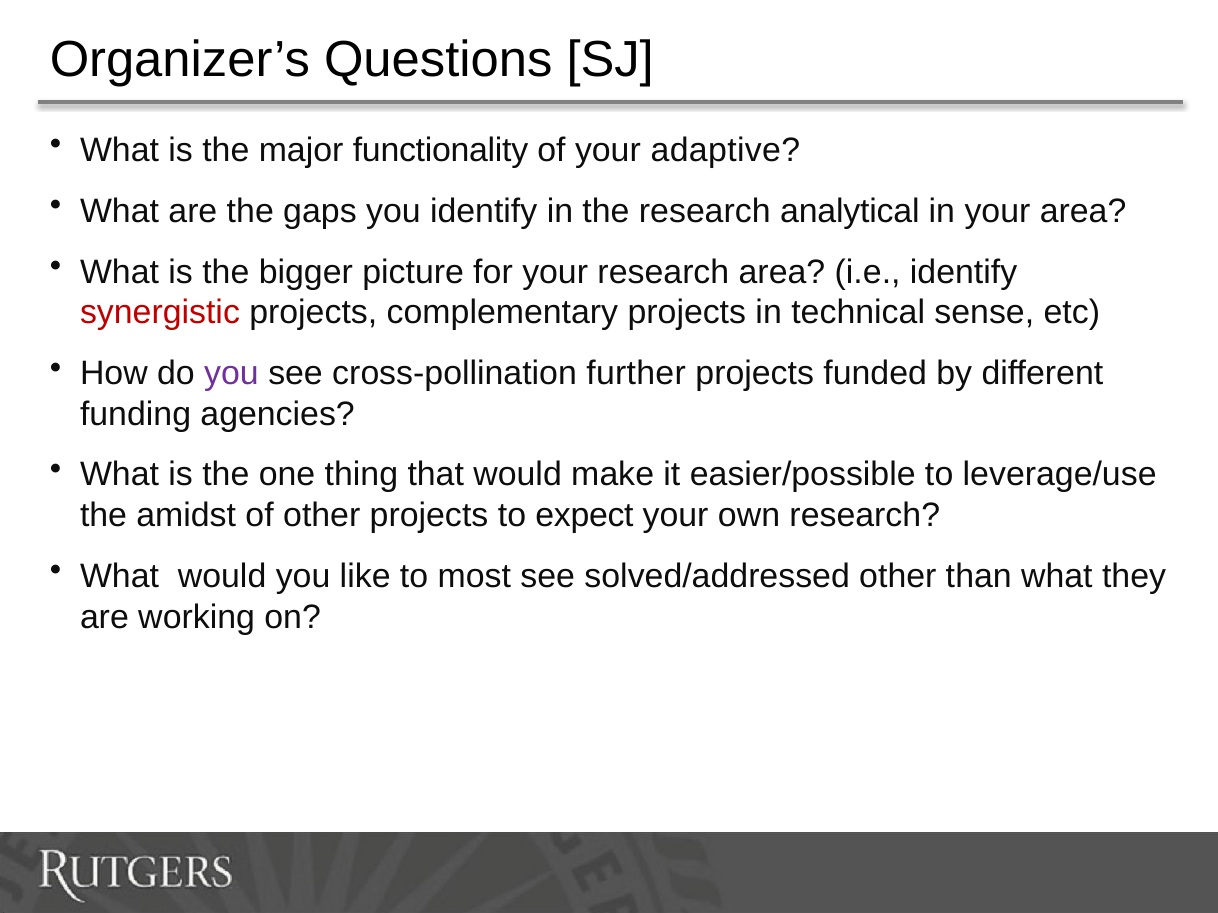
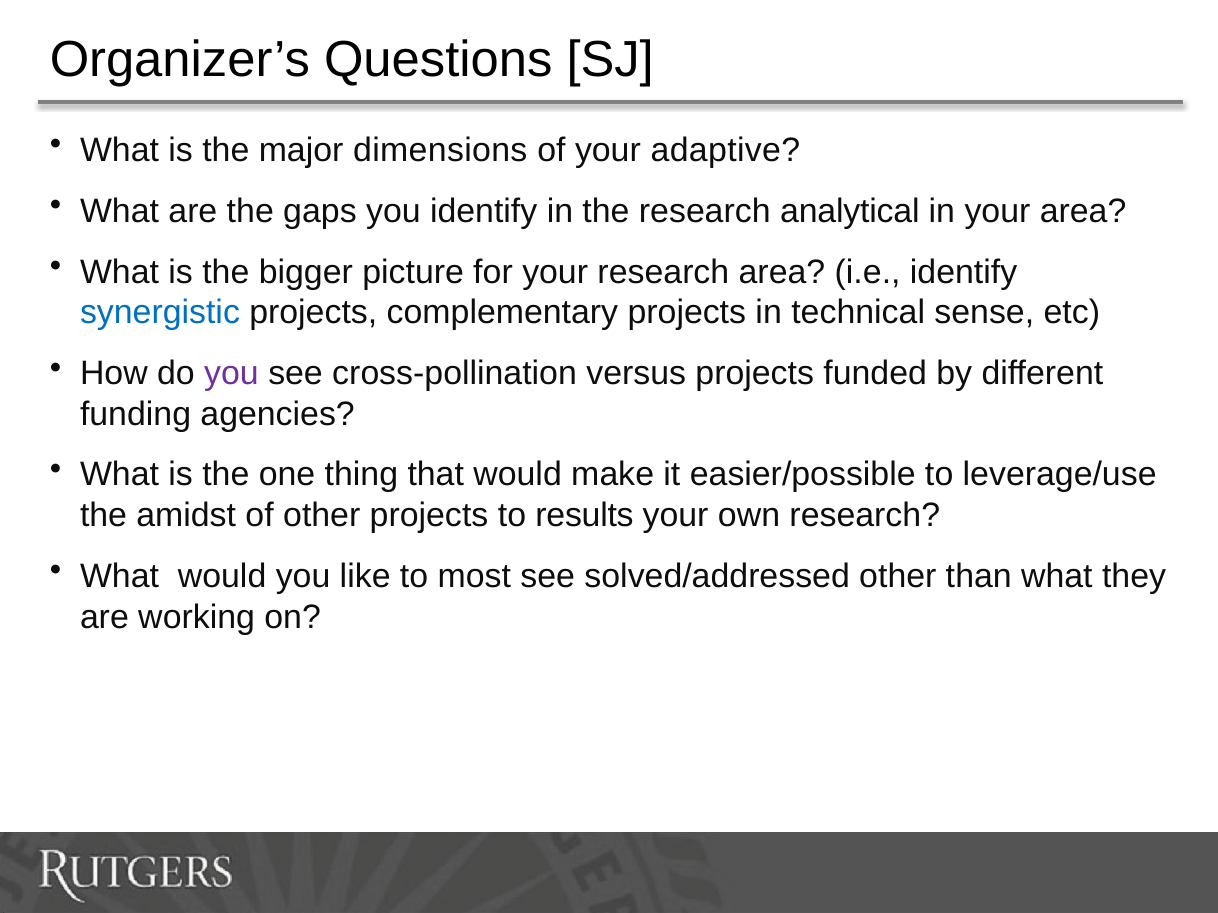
functionality: functionality -> dimensions (440, 150)
synergistic colour: red -> blue (160, 313)
further: further -> versus (636, 374)
expect: expect -> results (585, 516)
